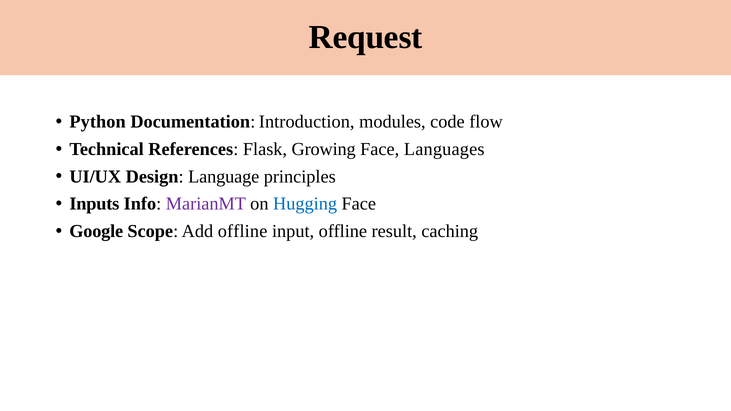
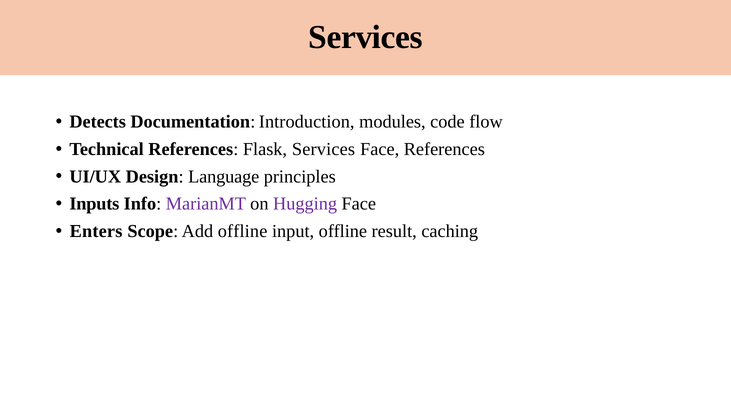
Request: Request -> Services (366, 37)
Python: Python -> Detects (98, 122)
Flask Growing: Growing -> Services (324, 149)
Face Languages: Languages -> References (444, 149)
Hugging colour: blue -> purple (305, 204)
Google: Google -> Enters (96, 231)
